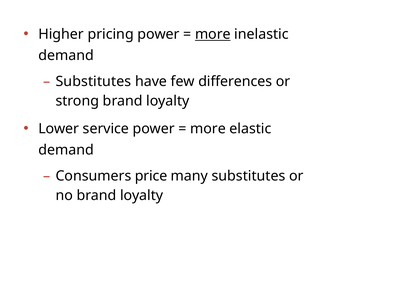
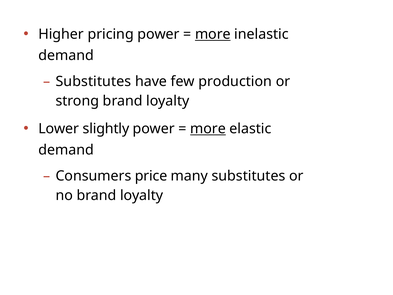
differences: differences -> production (235, 81)
service: service -> slightly (106, 129)
more underline: none -> present (208, 129)
